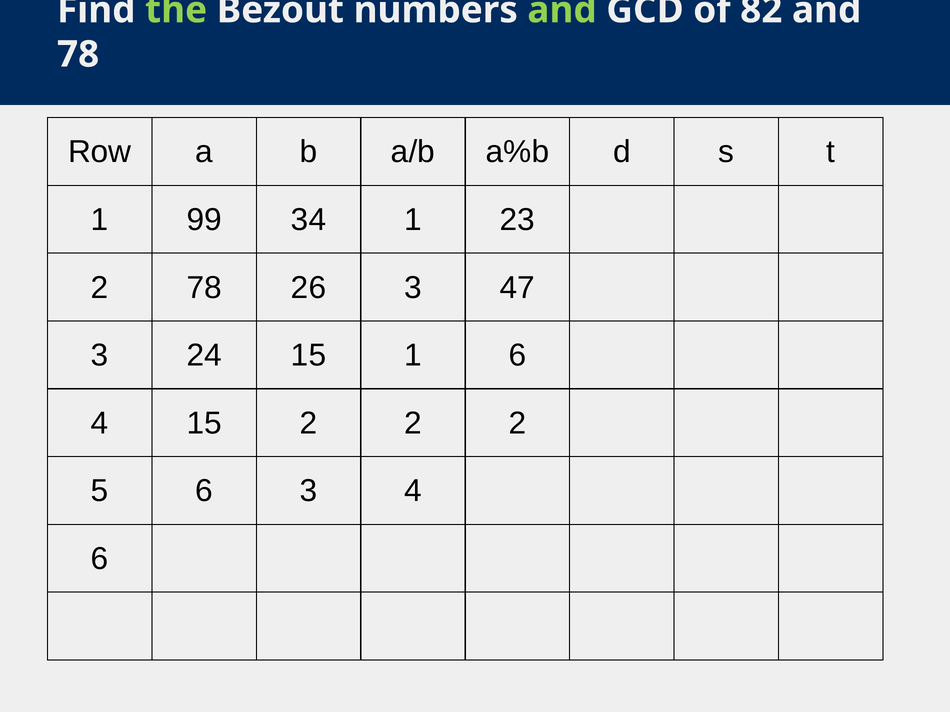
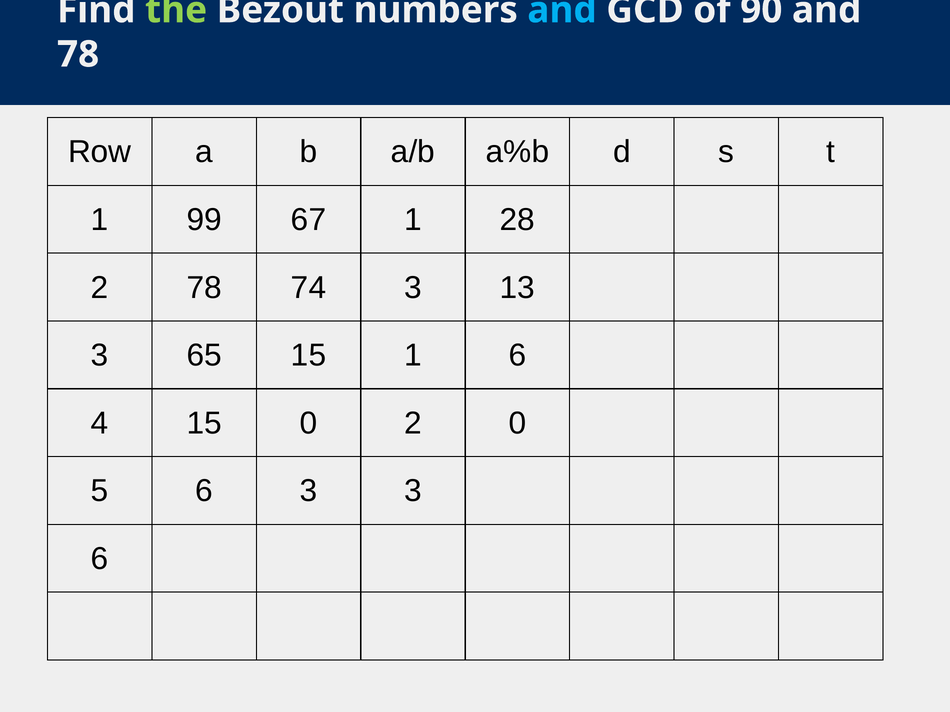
and colour: light green -> light blue (562, 10)
82: 82 -> 90 (761, 10)
34: 34 -> 67 (309, 220)
23: 23 -> 28 (517, 220)
26: 26 -> 74 (309, 288)
47: 47 -> 13 (517, 288)
24: 24 -> 65 (204, 356)
15 2: 2 -> 0 (309, 424)
2: 2 -> 0 (517, 424)
3 4: 4 -> 3 (413, 491)
